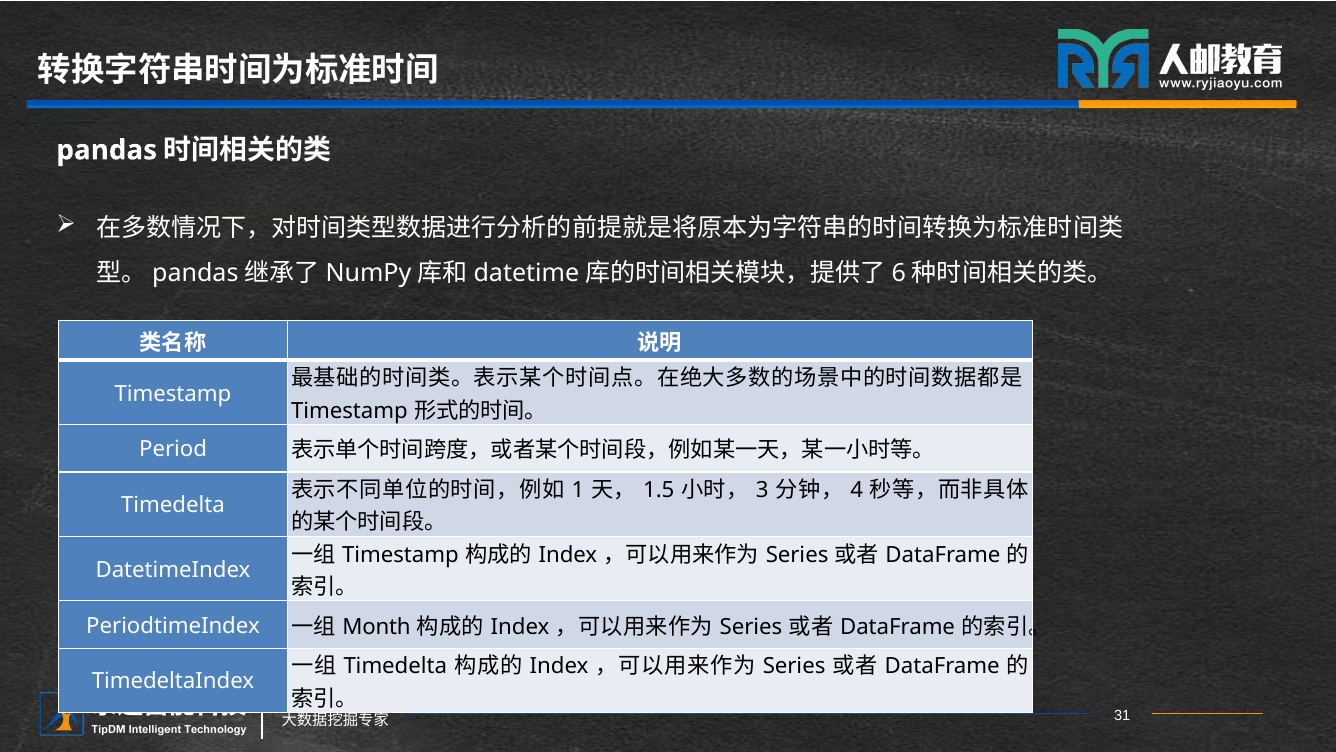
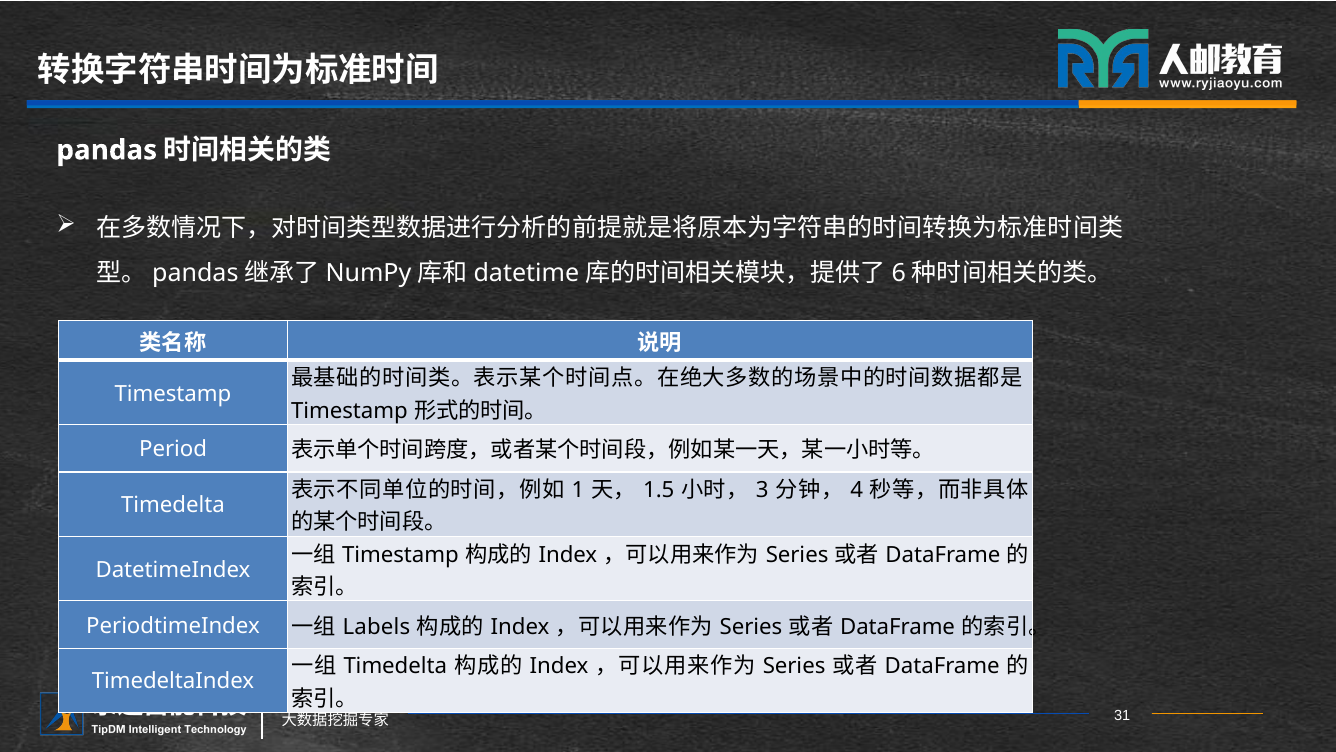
Month: Month -> Labels (376, 626)
